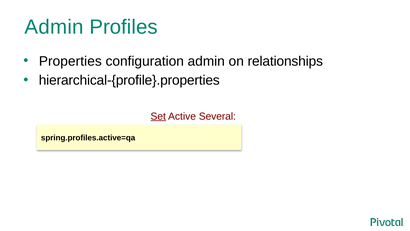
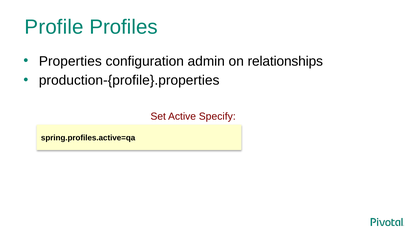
Admin: Admin -> Profile (54, 27)
hierarchical-{profile}.properties: hierarchical-{profile}.properties -> production-{profile}.properties (129, 80)
Set underline: present -> none (158, 116)
Several: Several -> Specify (217, 116)
